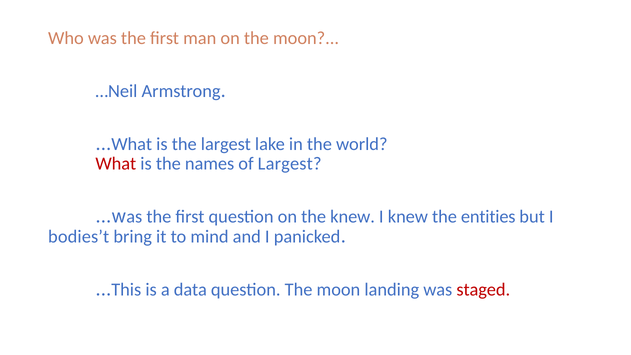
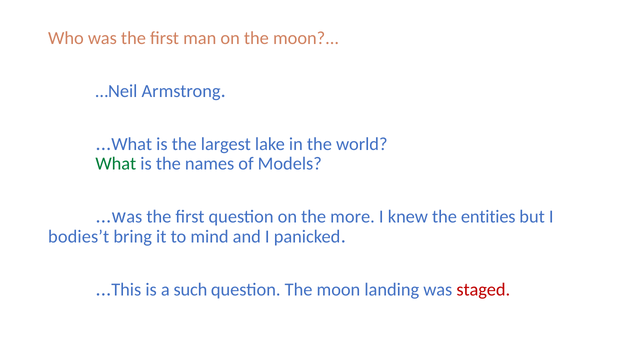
What colour: red -> green (116, 164)
of Largest: Largest -> Models (290, 164)
the knew: knew -> more (353, 217)
data: data -> such (190, 290)
